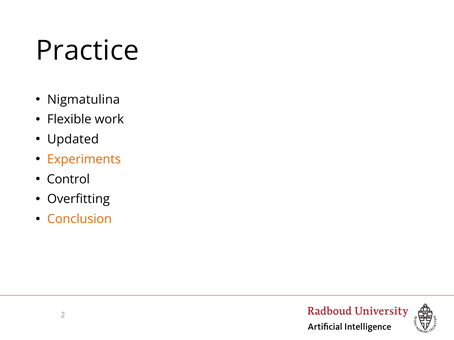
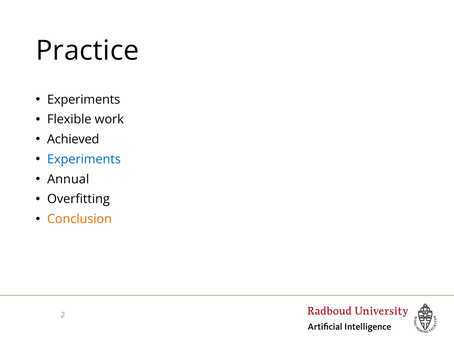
Nigmatulina: Nigmatulina -> Experiments (84, 100)
Updated: Updated -> Achieved (73, 140)
Experiments colour: orange -> blue (84, 160)
Control: Control -> Annual (68, 179)
